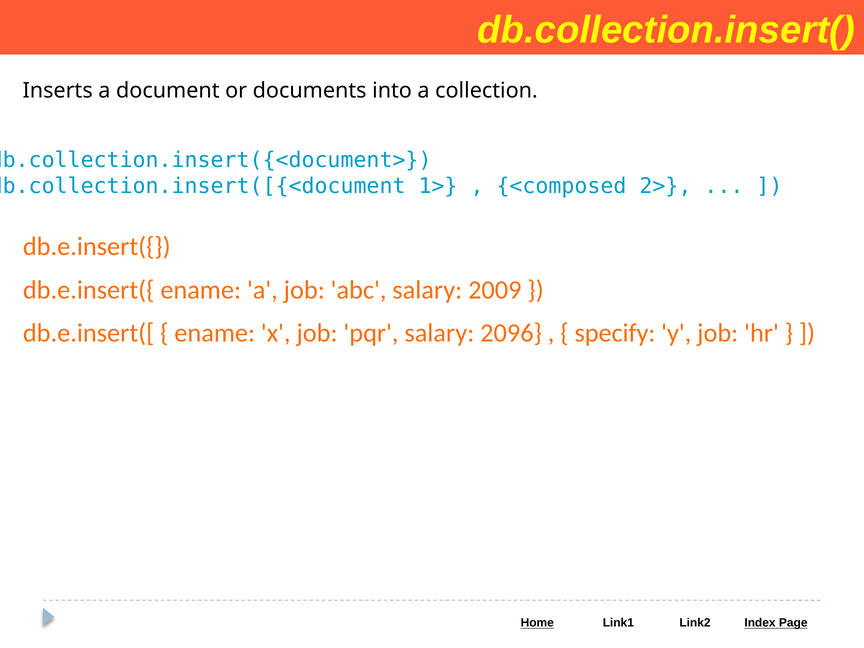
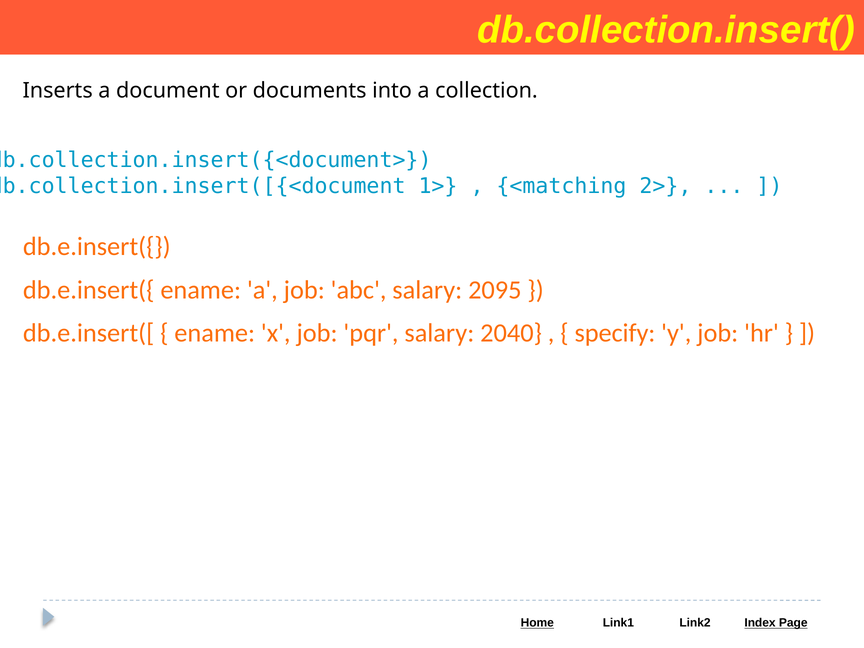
<composed: <composed -> <matching (561, 186)
2009: 2009 -> 2095 (495, 290)
2096: 2096 -> 2040 (511, 333)
